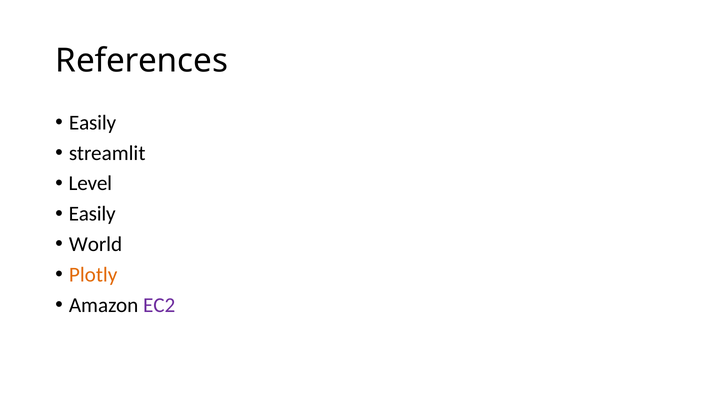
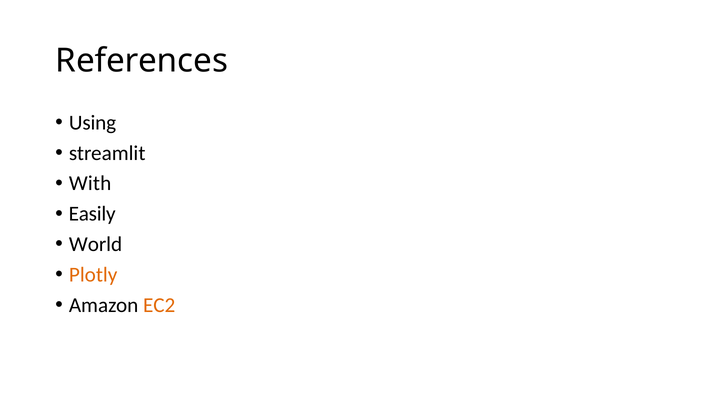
Easily: Easily -> Using (93, 123)
Level: Level -> With (90, 184)
EC2 colour: purple -> orange (159, 305)
